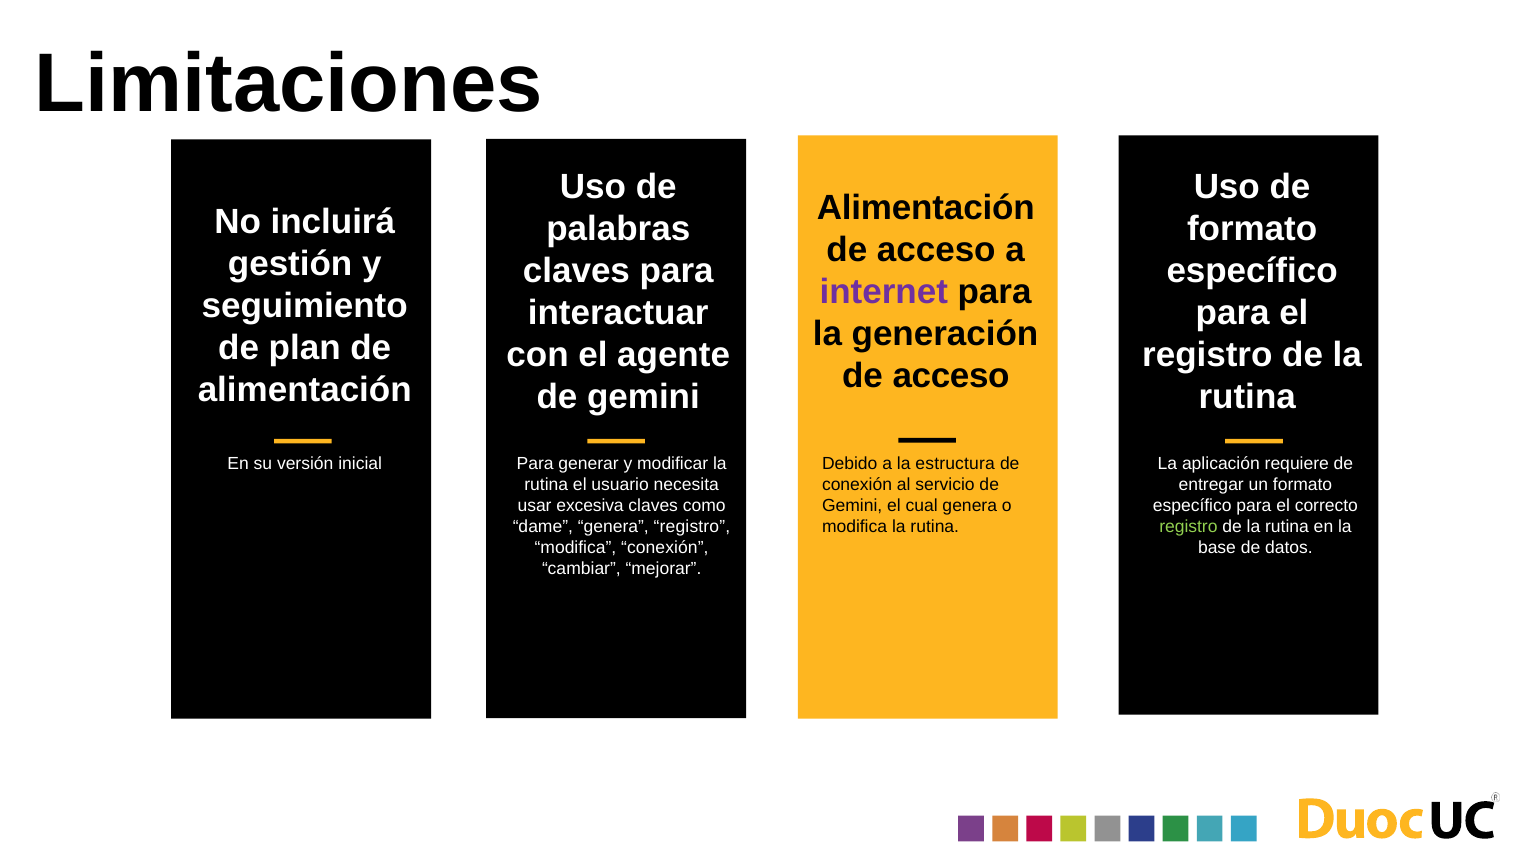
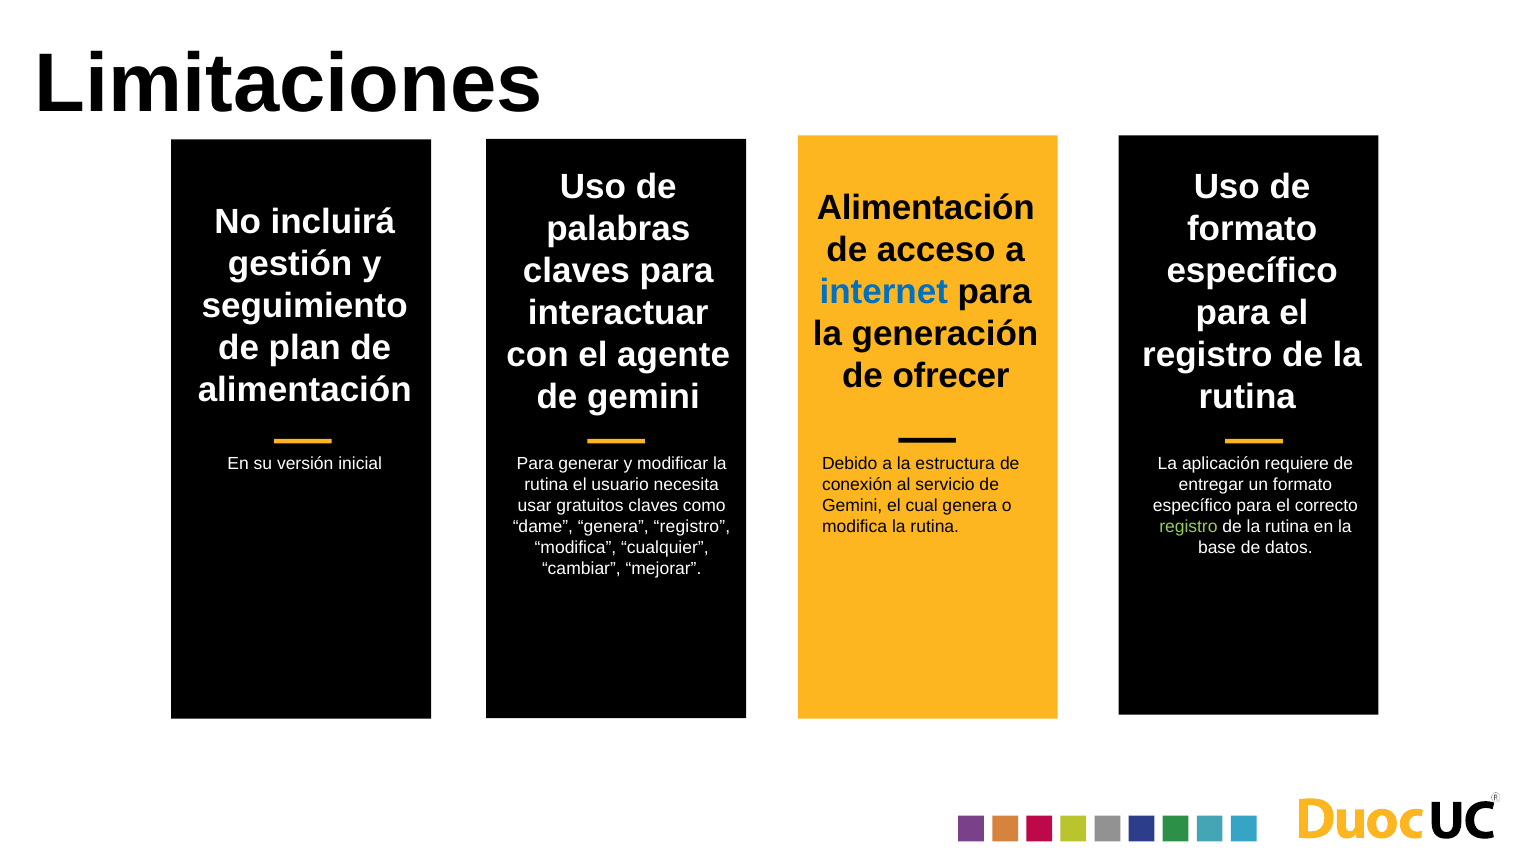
internet colour: purple -> blue (884, 293)
acceso: acceso -> ofrecer (951, 377)
excesiva: excesiva -> gratuitos (590, 506)
modifica conexión: conexión -> cualquier (665, 548)
